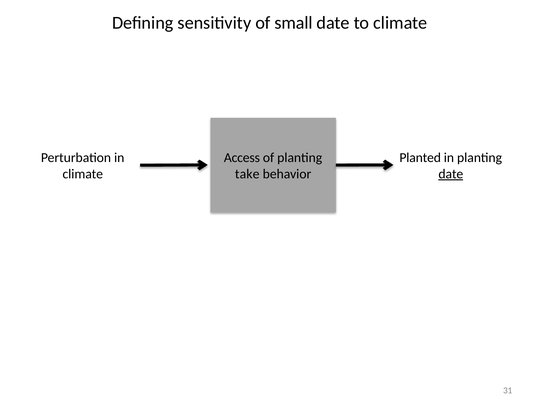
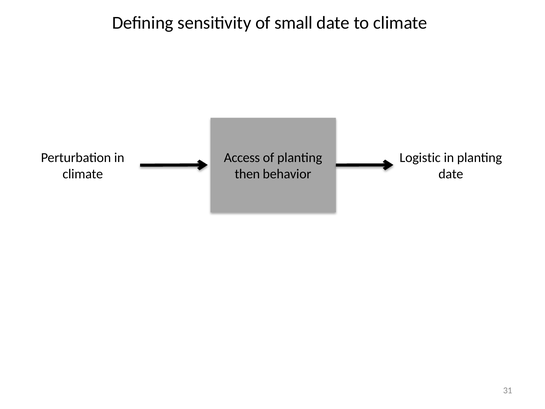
Planted: Planted -> Logistic (420, 158)
take: take -> then (247, 174)
date underline: present -> none (451, 174)
